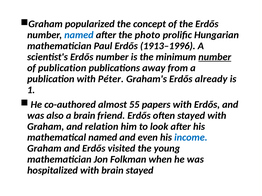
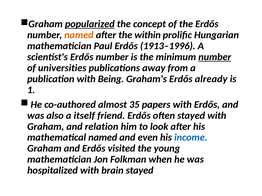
popularized underline: none -> present (90, 24)
named colour: blue -> orange (79, 35)
photo: photo -> within (148, 35)
of publication: publication -> universities (62, 68)
Péter: Péter -> Being (111, 79)
55: 55 -> 35 (134, 105)
a brain: brain -> itself (84, 116)
